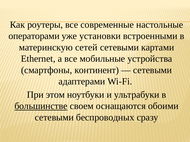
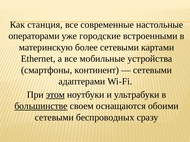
роутеры: роутеры -> станция (45, 25)
установки: установки -> городские (100, 36)
сетей: сетей -> более (86, 47)
этом underline: none -> present (55, 95)
